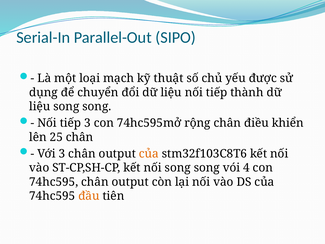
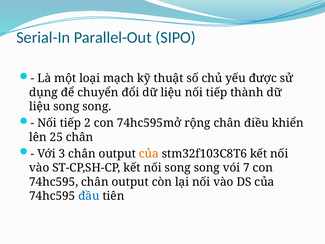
tiếp 3: 3 -> 2 (87, 123)
4: 4 -> 7 (246, 168)
đầu colour: orange -> blue (89, 196)
